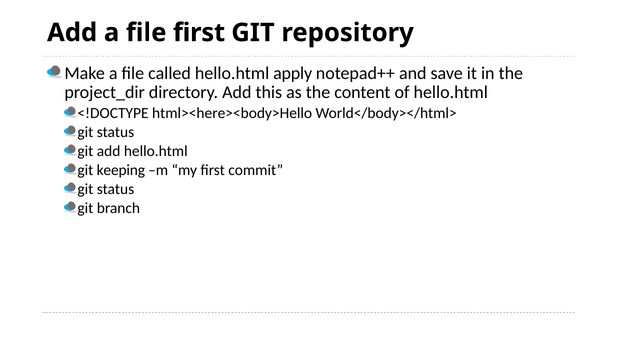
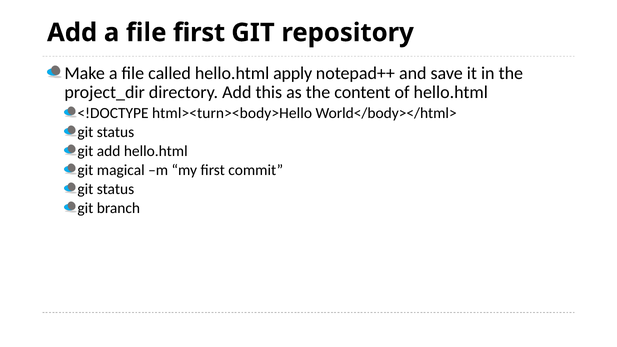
html><here><body>Hello: html><here><body>Hello -> html><turn><body>Hello (232, 113)
keeping: keeping -> magical (121, 170)
